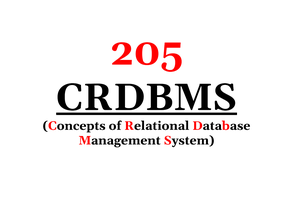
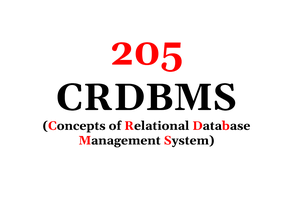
CRDBMS underline: present -> none (147, 97)
